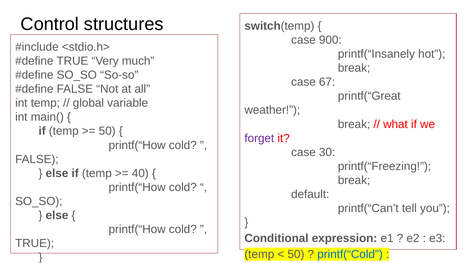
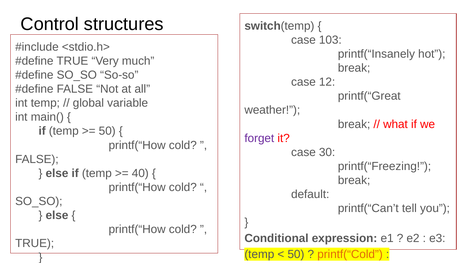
900: 900 -> 103 (330, 40)
67: 67 -> 12 (327, 82)
printf(“Cold colour: blue -> orange (350, 254)
